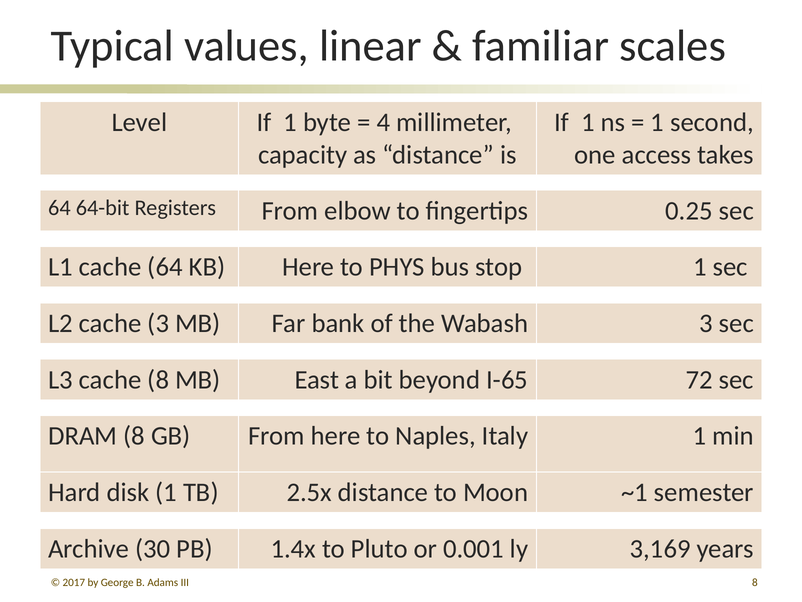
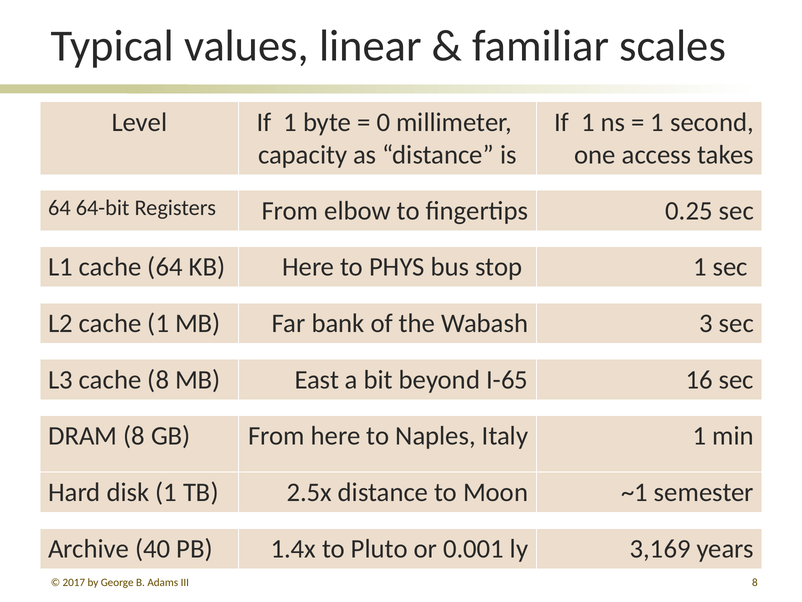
4: 4 -> 0 (383, 122)
cache 3: 3 -> 1 (158, 323)
72: 72 -> 16 (699, 379)
30: 30 -> 40 (153, 548)
